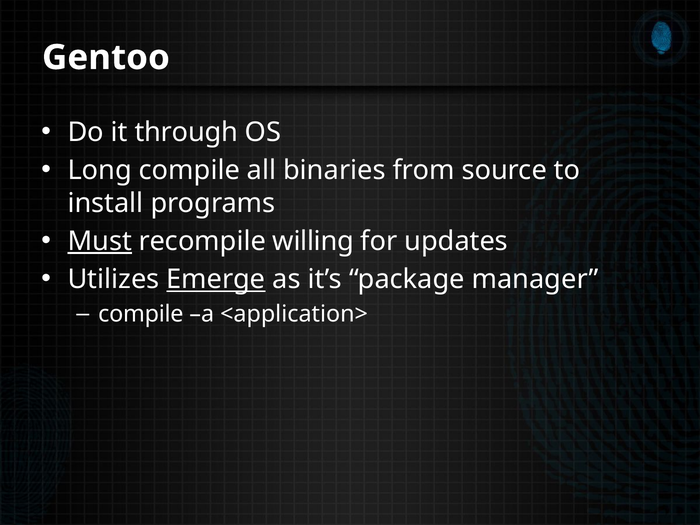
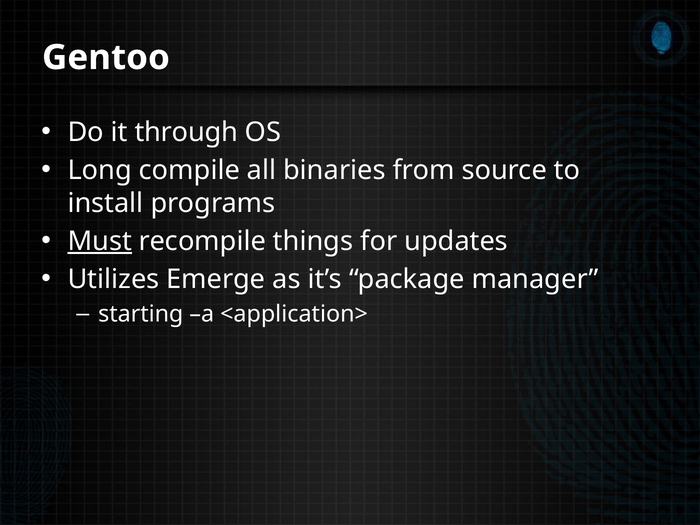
willing: willing -> things (313, 241)
Emerge underline: present -> none (216, 279)
compile: compile -> starting (141, 314)
